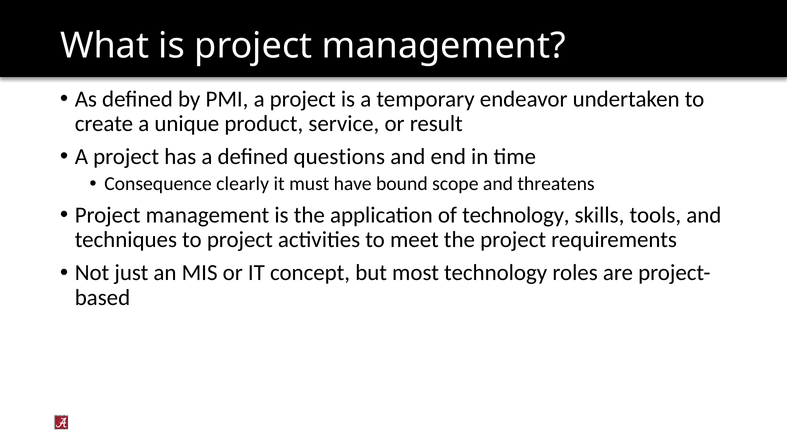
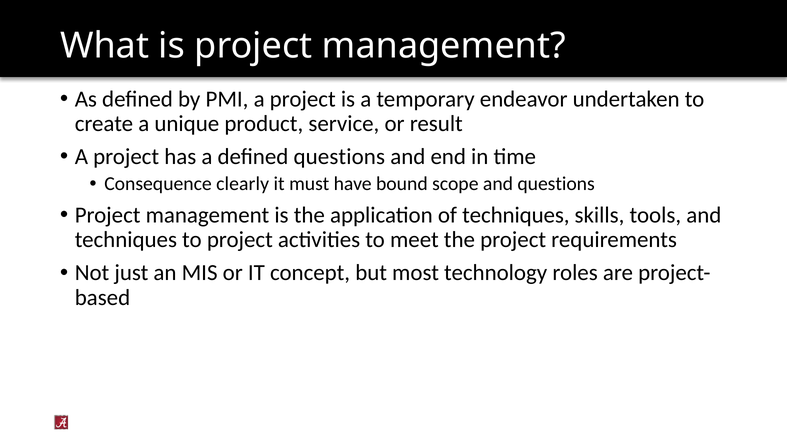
and threatens: threatens -> questions (556, 184)
of technology: technology -> techniques (516, 215)
